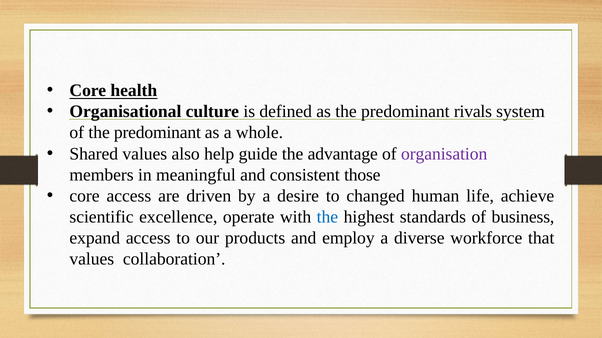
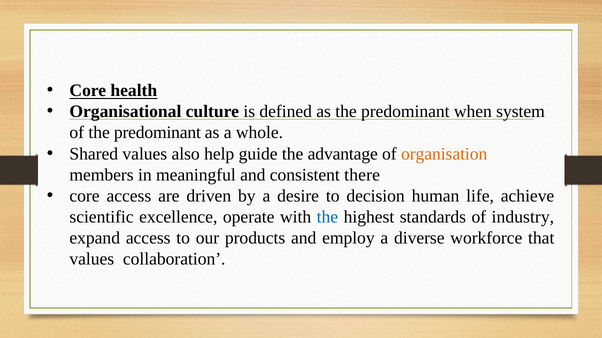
rivals: rivals -> when (473, 112)
organisation colour: purple -> orange (444, 154)
those: those -> there (362, 175)
changed: changed -> decision (376, 196)
business: business -> industry (523, 217)
